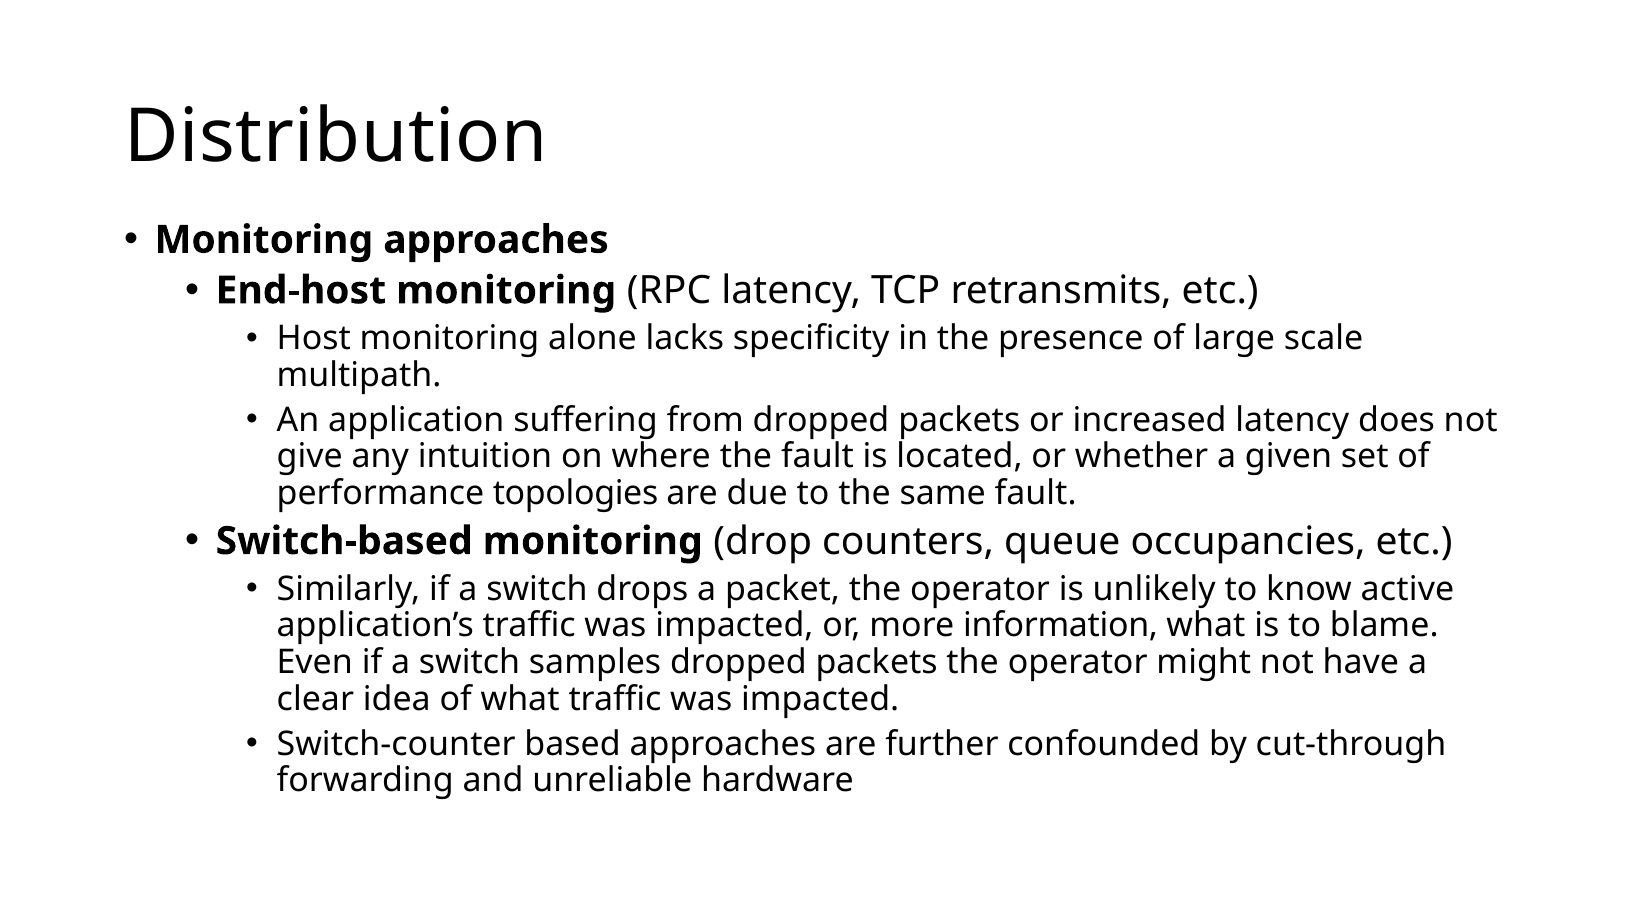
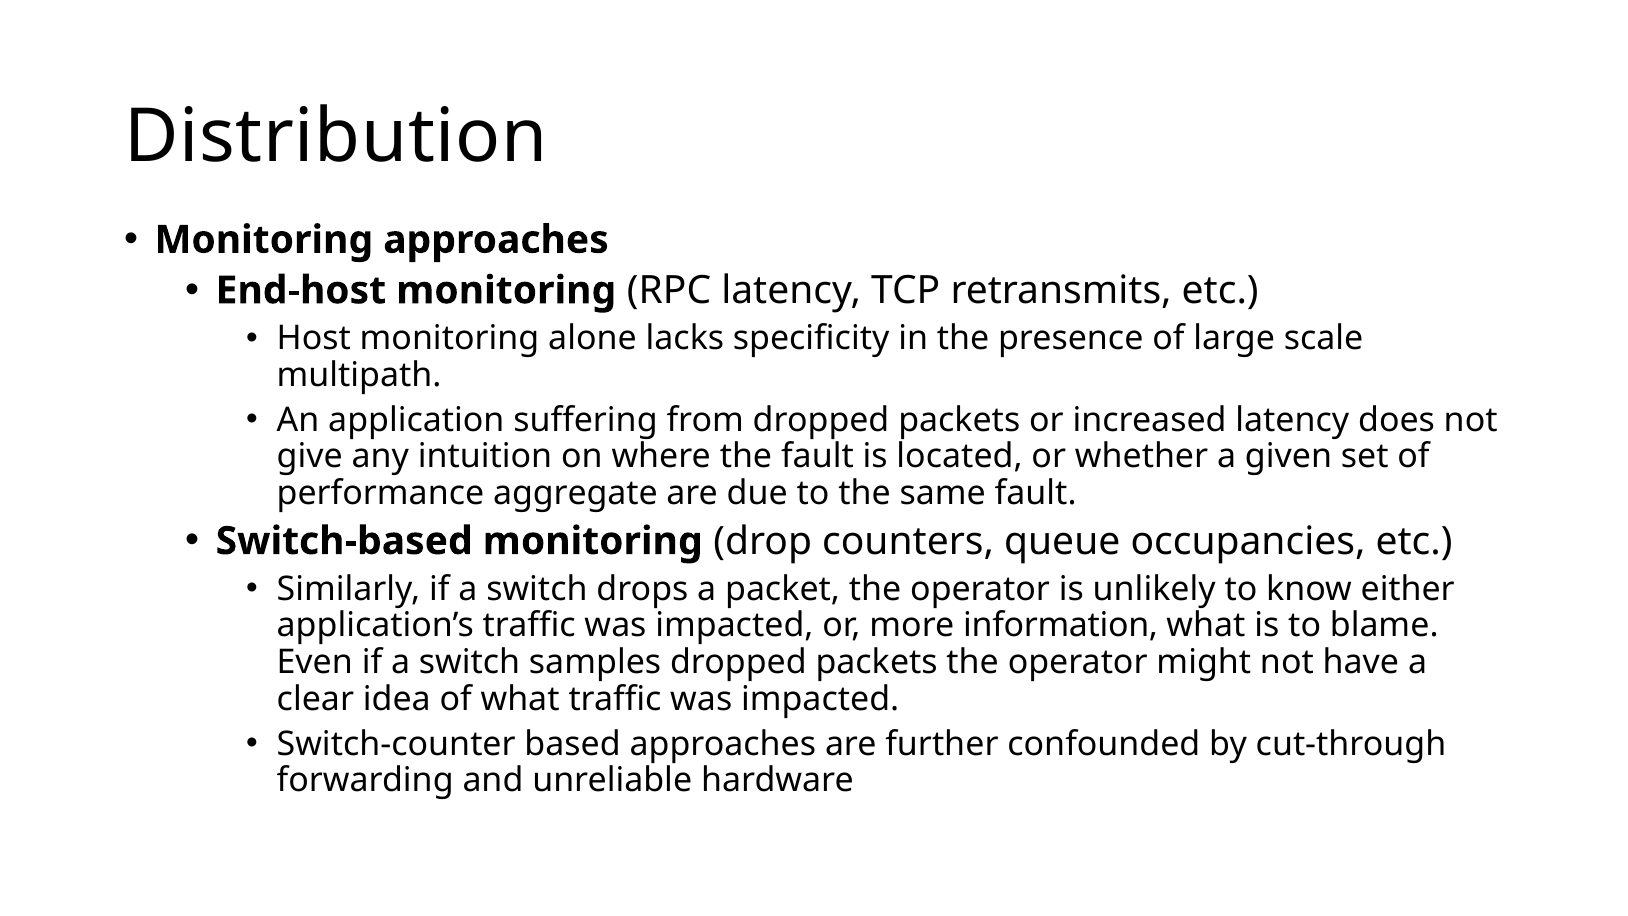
topologies: topologies -> aggregate (575, 493)
active: active -> either (1408, 589)
